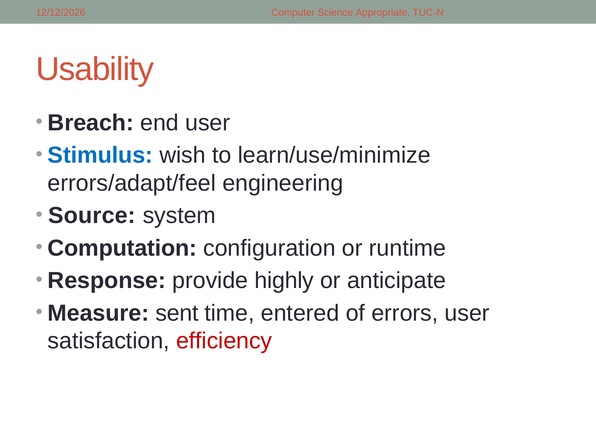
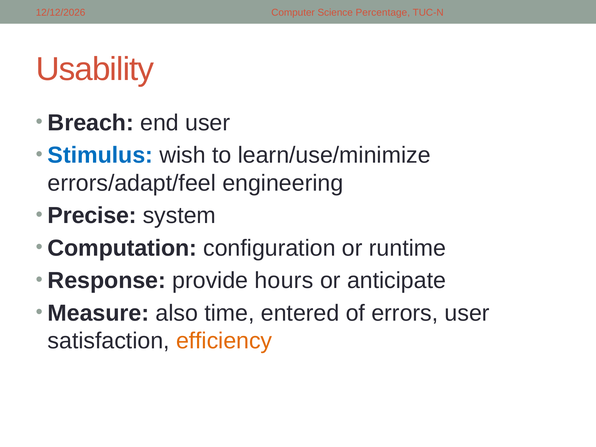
Appropriate: Appropriate -> Percentage (383, 13)
Source: Source -> Precise (92, 216)
highly: highly -> hours (284, 281)
sent: sent -> also (177, 313)
efficiency colour: red -> orange (224, 341)
